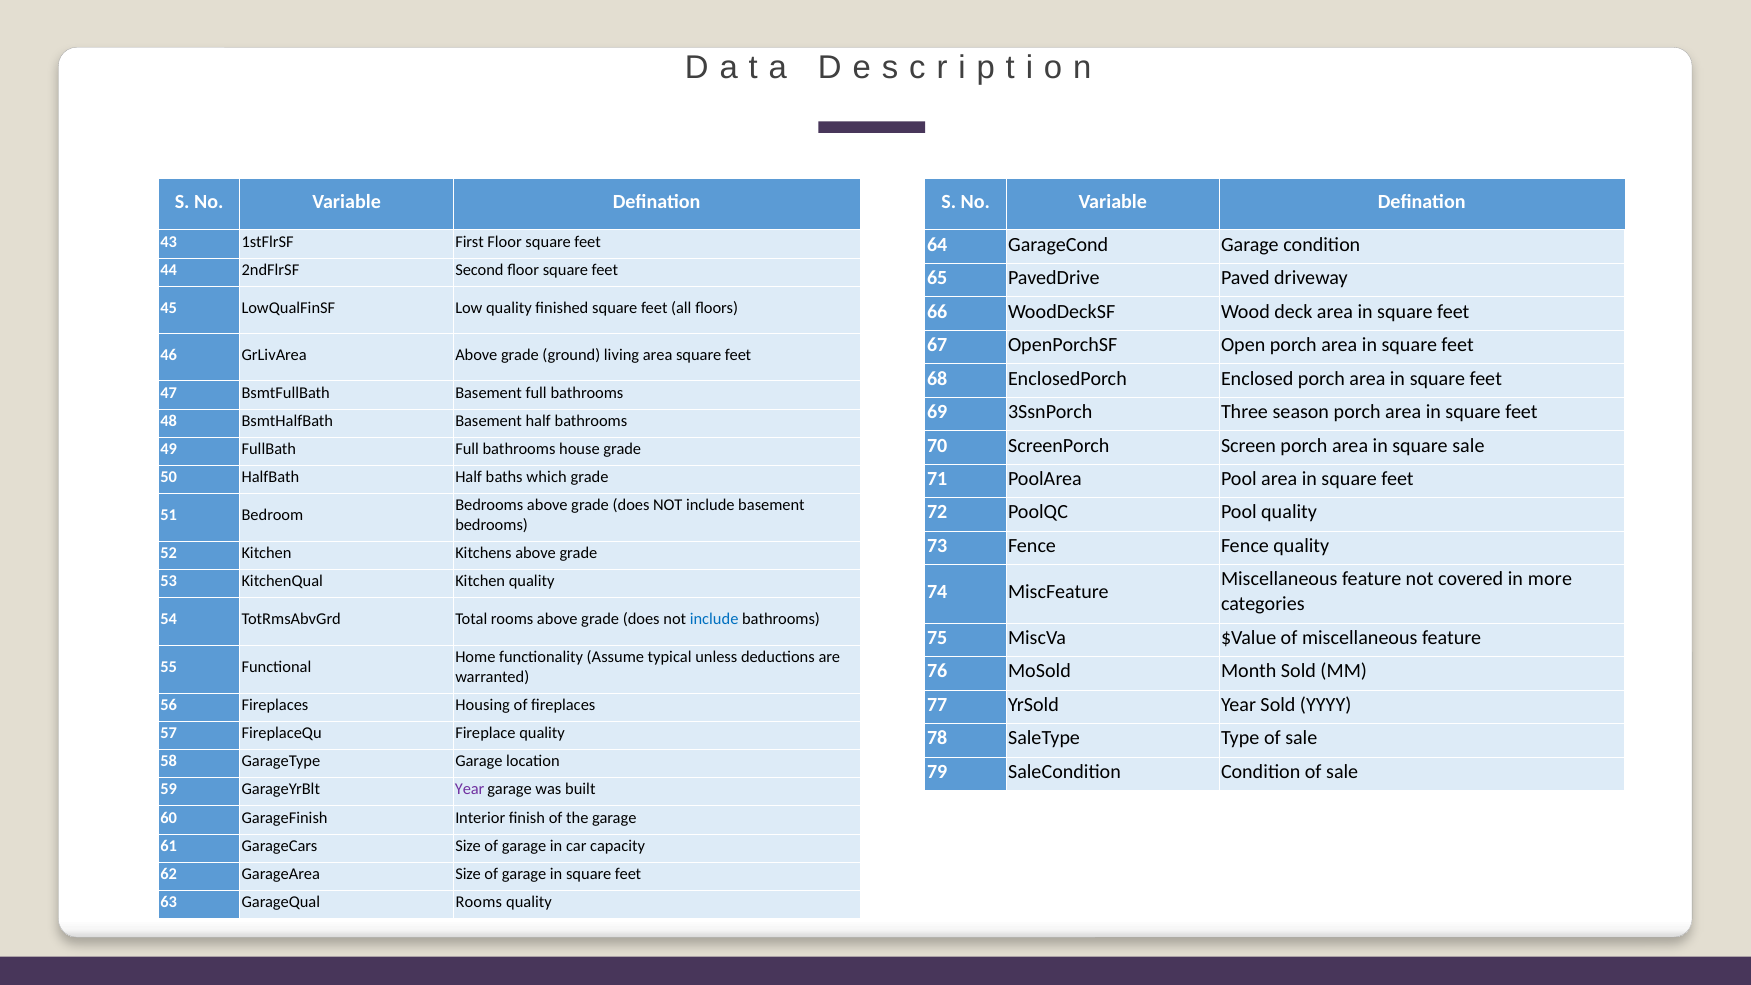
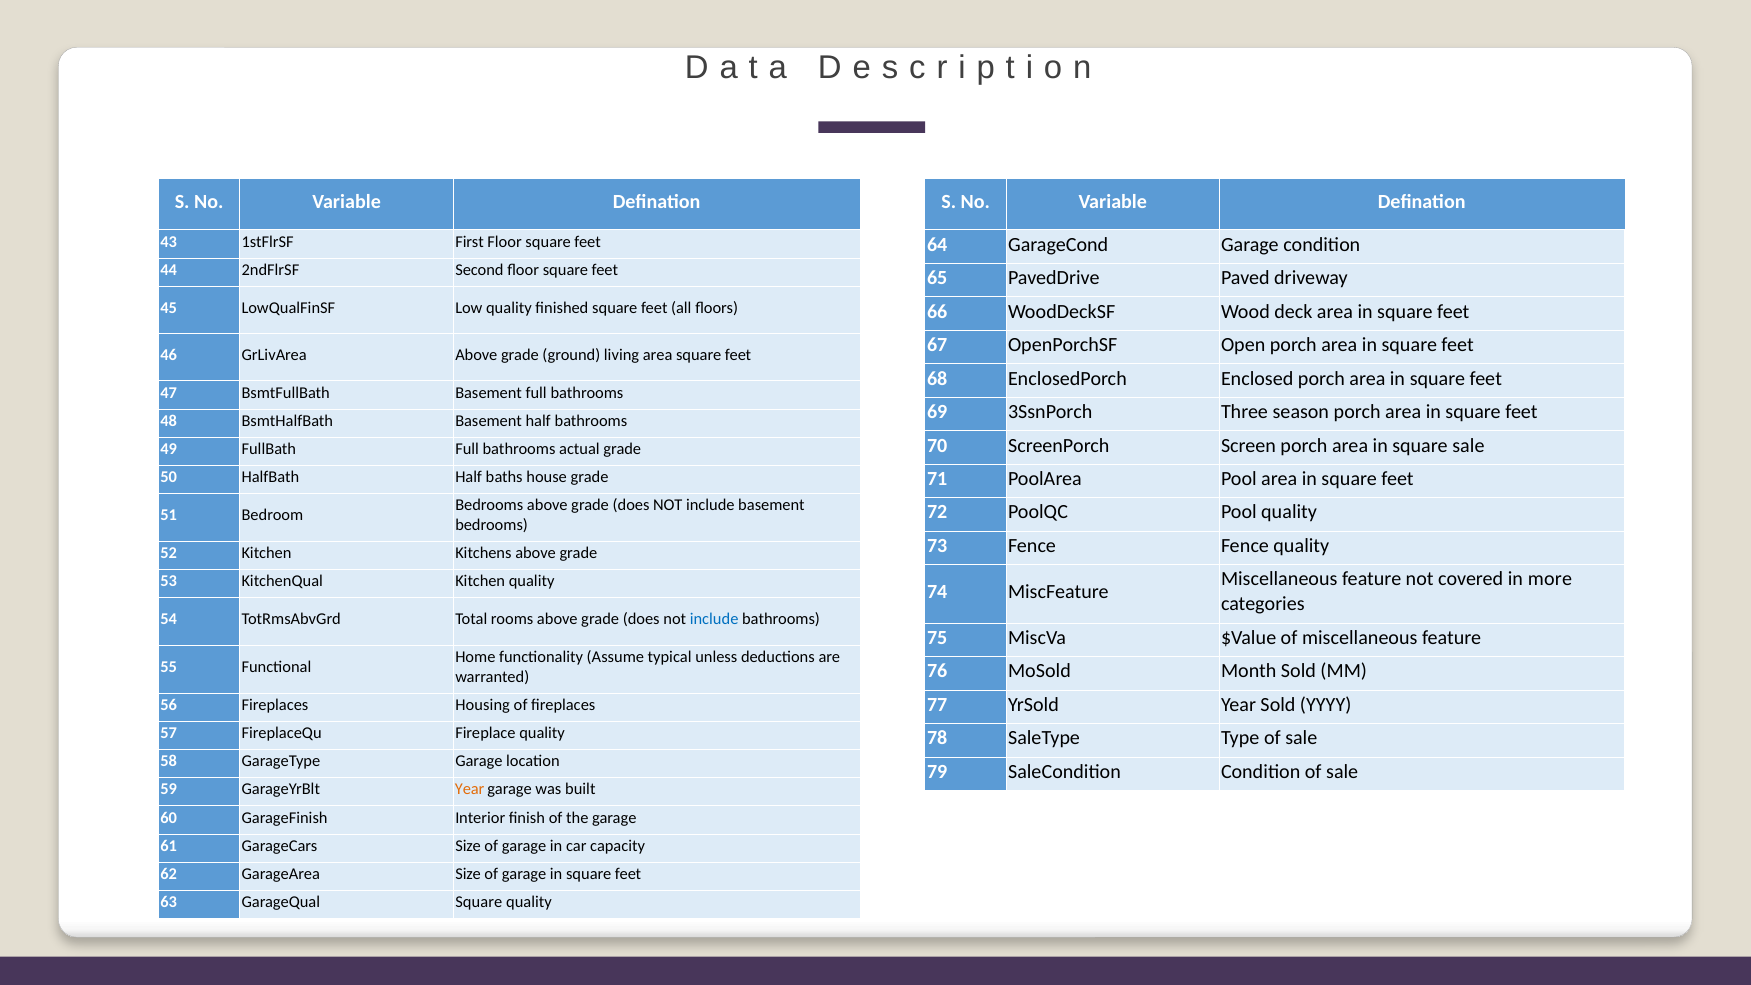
house: house -> actual (579, 449)
which: which -> house (547, 477)
Year colour: purple -> orange (470, 789)
GarageQual Rooms: Rooms -> Square (479, 902)
